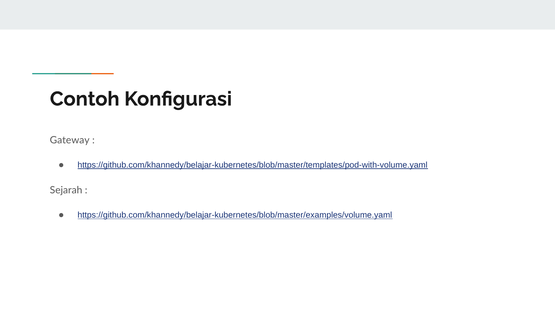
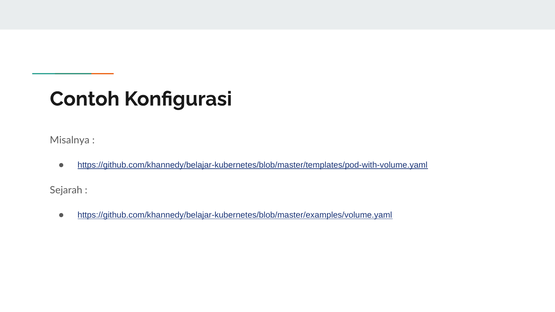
Gateway: Gateway -> Misalnya (70, 140)
